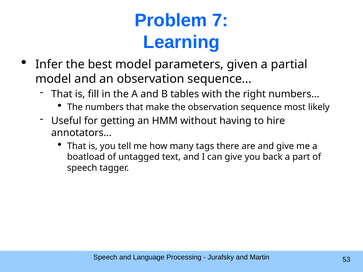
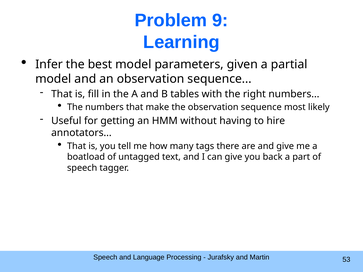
7: 7 -> 9 (220, 20)
